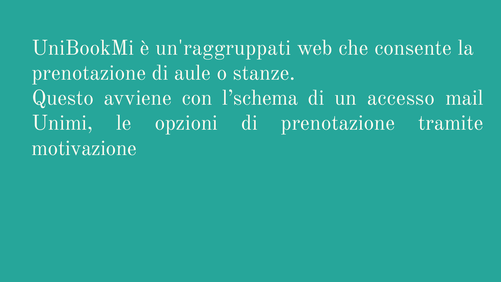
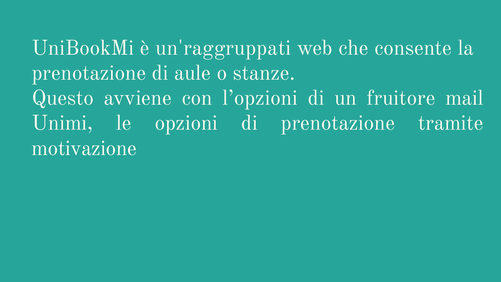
l’schema: l’schema -> l’opzioni (260, 98)
accesso: accesso -> fruitore (401, 98)
